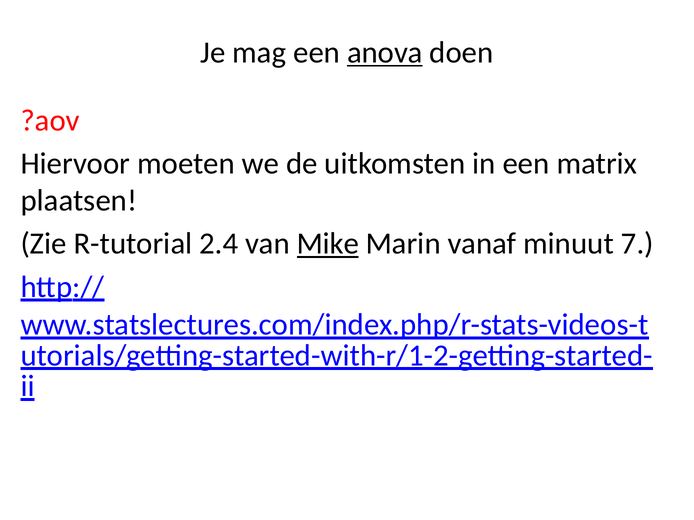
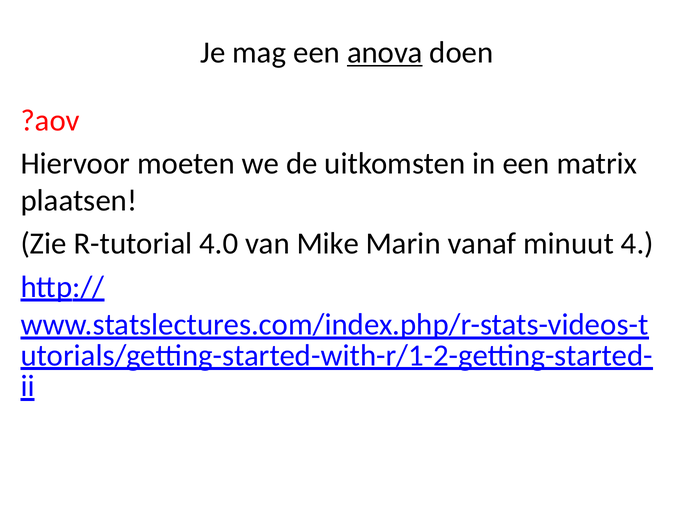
2.4: 2.4 -> 4.0 (219, 244)
Mike underline: present -> none (328, 244)
7: 7 -> 4 (637, 244)
